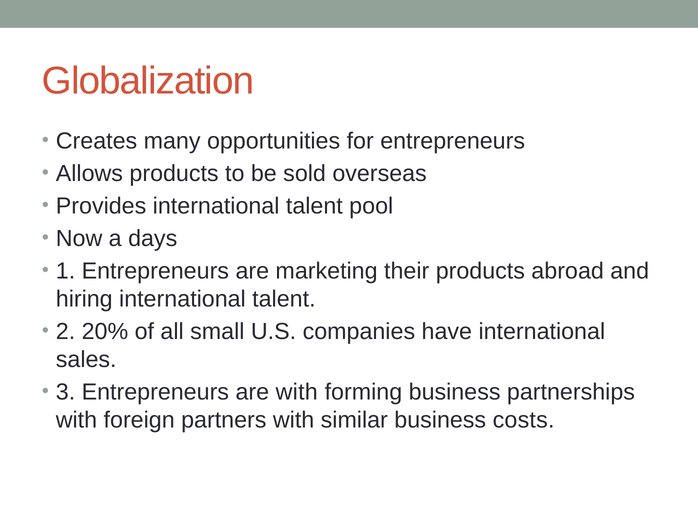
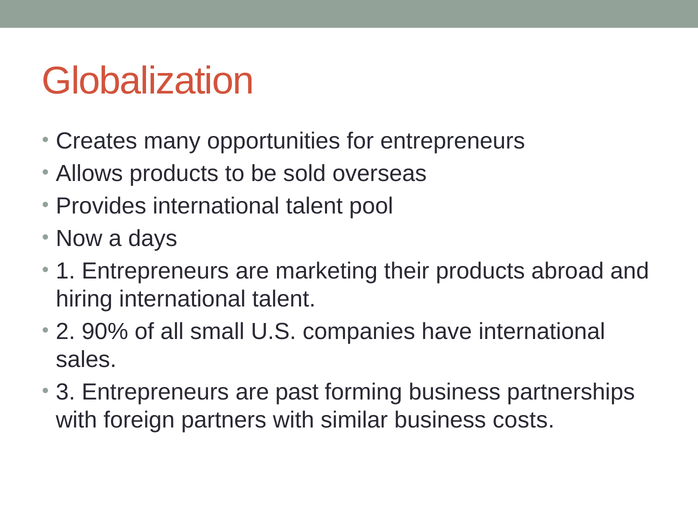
20%: 20% -> 90% (105, 332)
are with: with -> past (297, 392)
